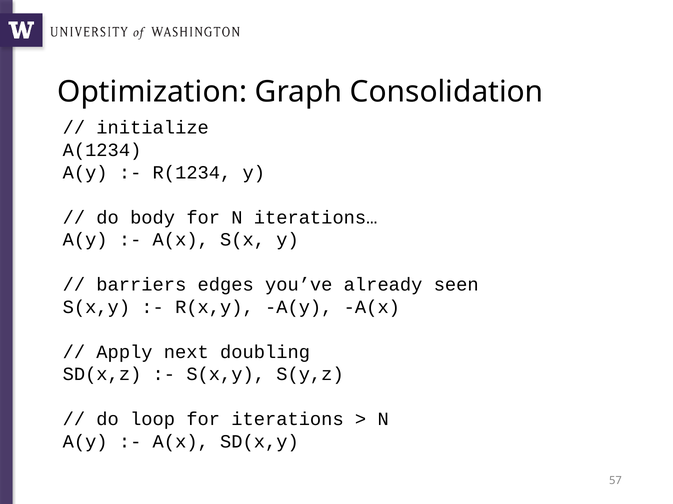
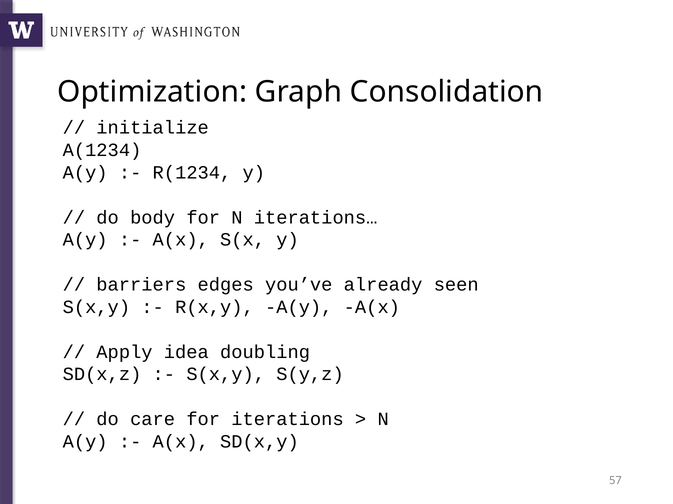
next: next -> idea (186, 352)
loop: loop -> care (153, 420)
